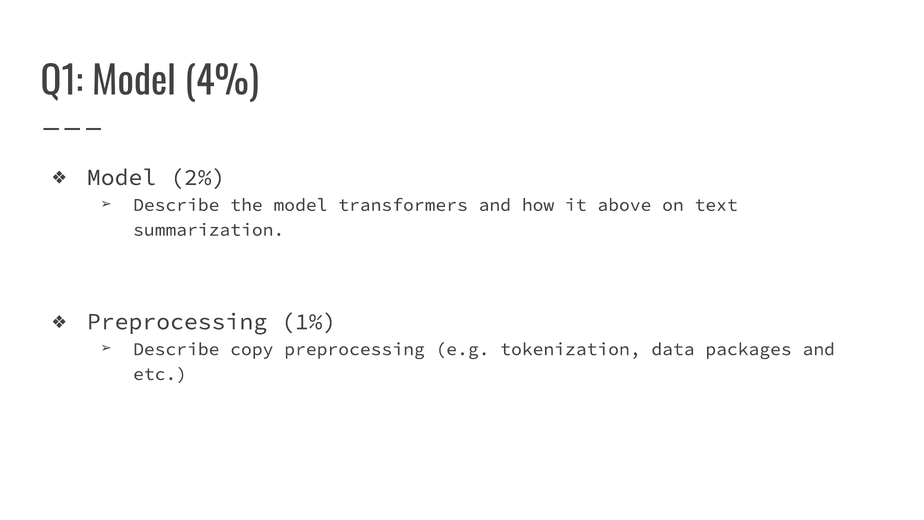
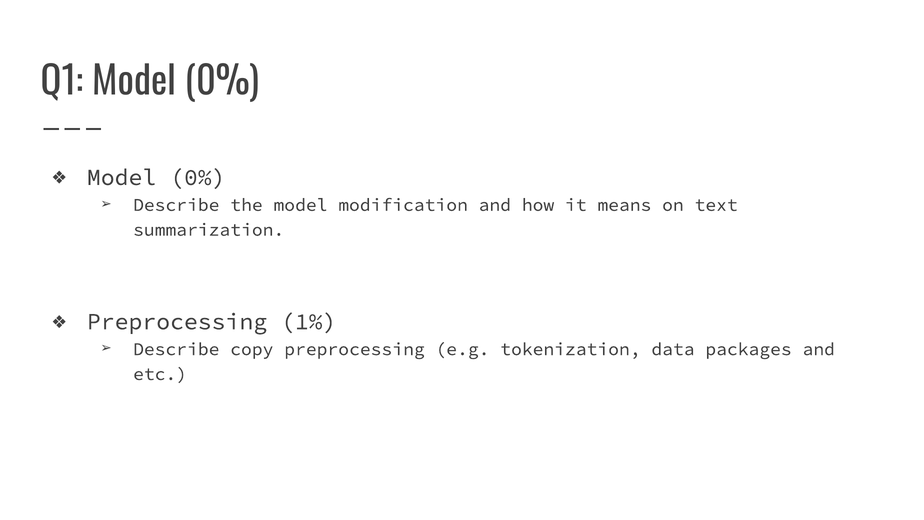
Q1 Model 4%: 4% -> 0% (222, 82)
2%: 2% -> 0% (198, 177)
transformers: transformers -> modification (403, 205)
above: above -> means (624, 205)
